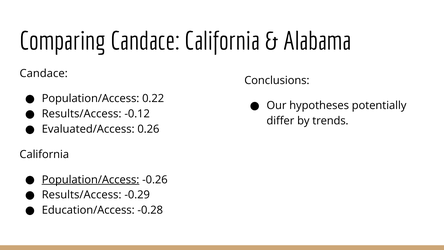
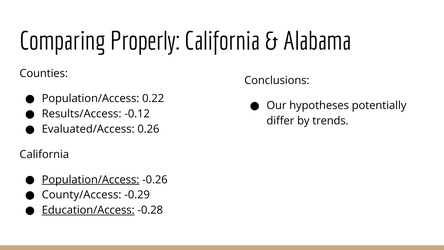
Comparing Candace: Candace -> Properly (145, 41)
Candace: Candace -> Counties (44, 73)
Results/Access: Results/Access -> County/Access (82, 195)
Education/Access underline: none -> present (88, 210)
